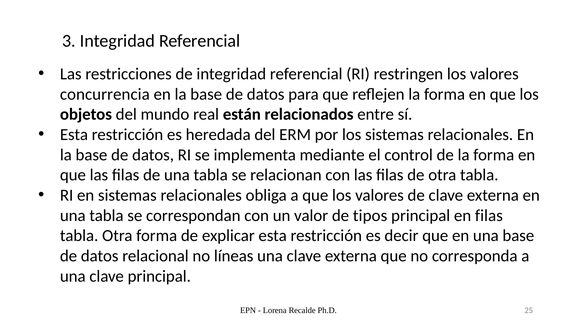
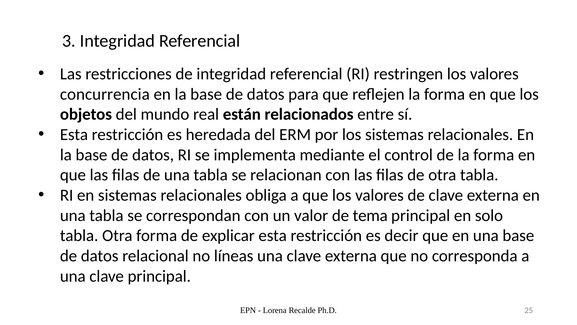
tipos: tipos -> tema (370, 215)
en filas: filas -> solo (489, 215)
